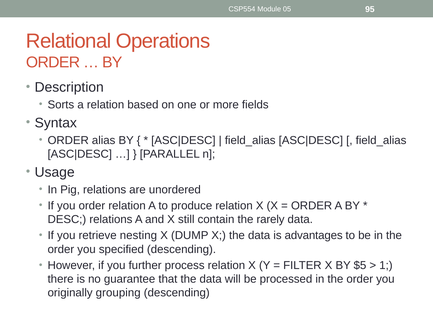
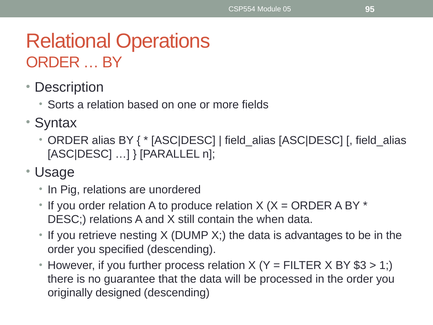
rarely: rarely -> when (270, 219)
$5: $5 -> $3 (360, 265)
grouping: grouping -> designed (118, 293)
